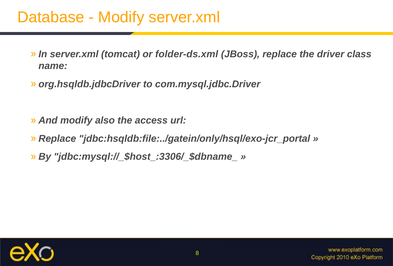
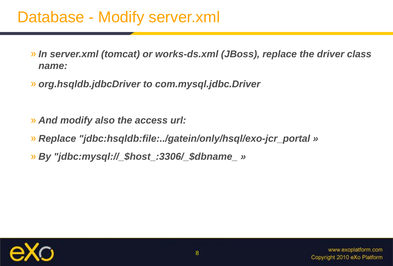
folder-ds.xml: folder-ds.xml -> works-ds.xml (187, 54)
